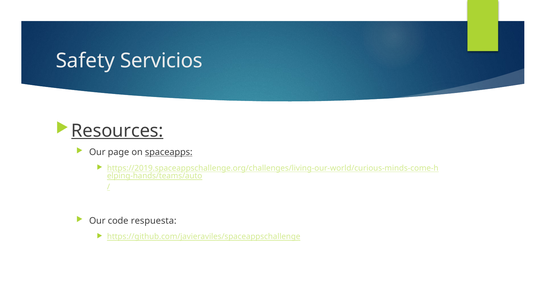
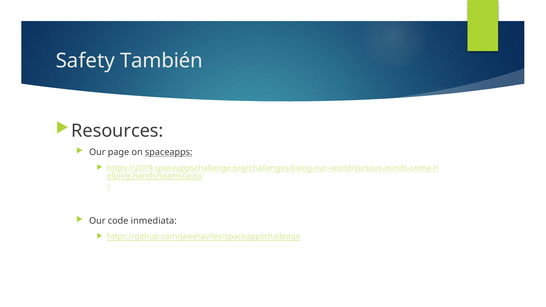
Servicios: Servicios -> También (161, 61)
Resources underline: present -> none (117, 131)
respuesta: respuesta -> inmediata (154, 221)
